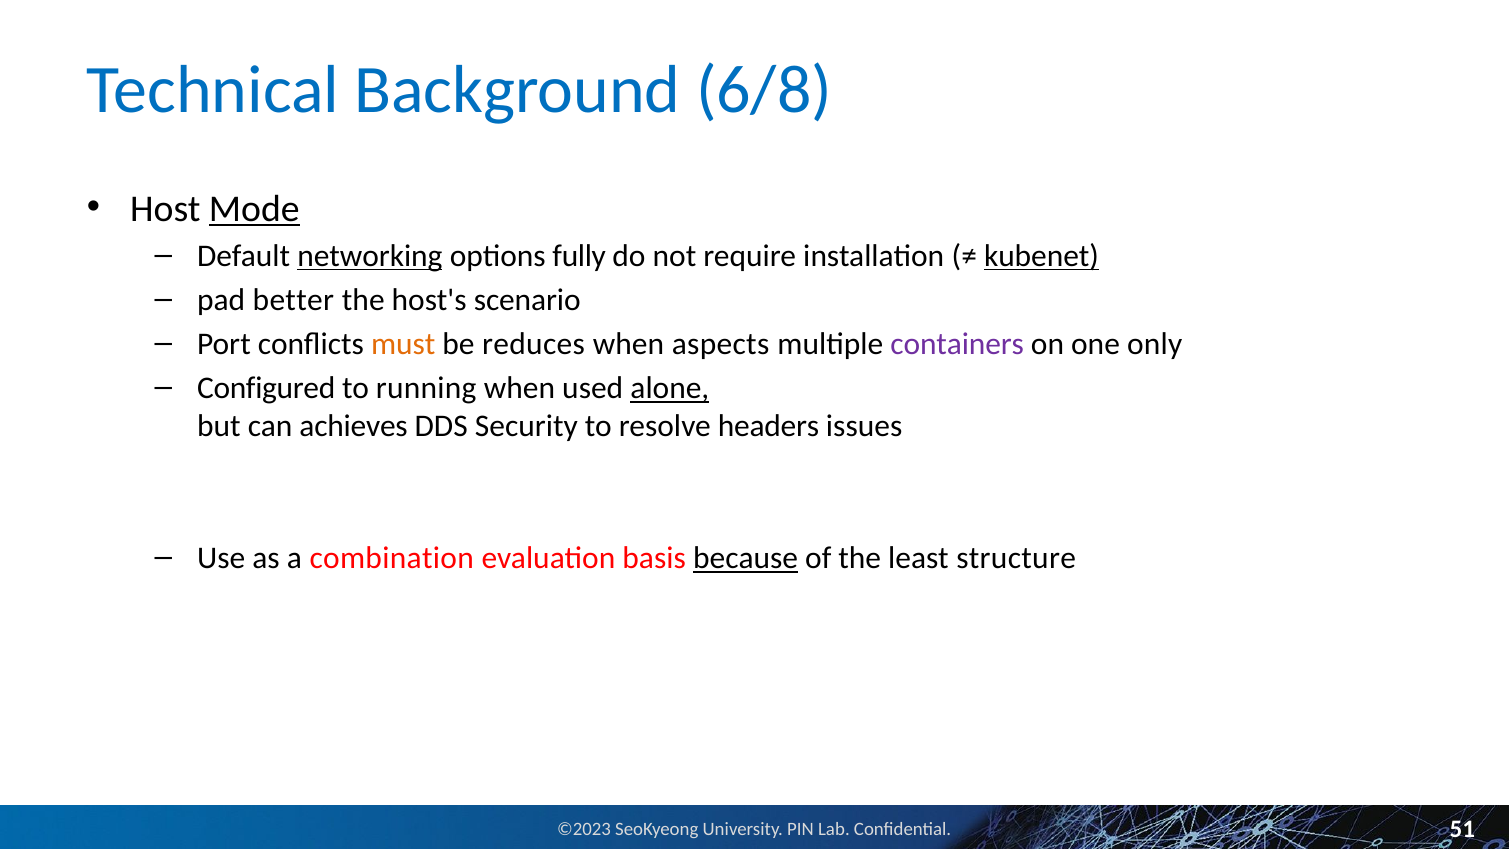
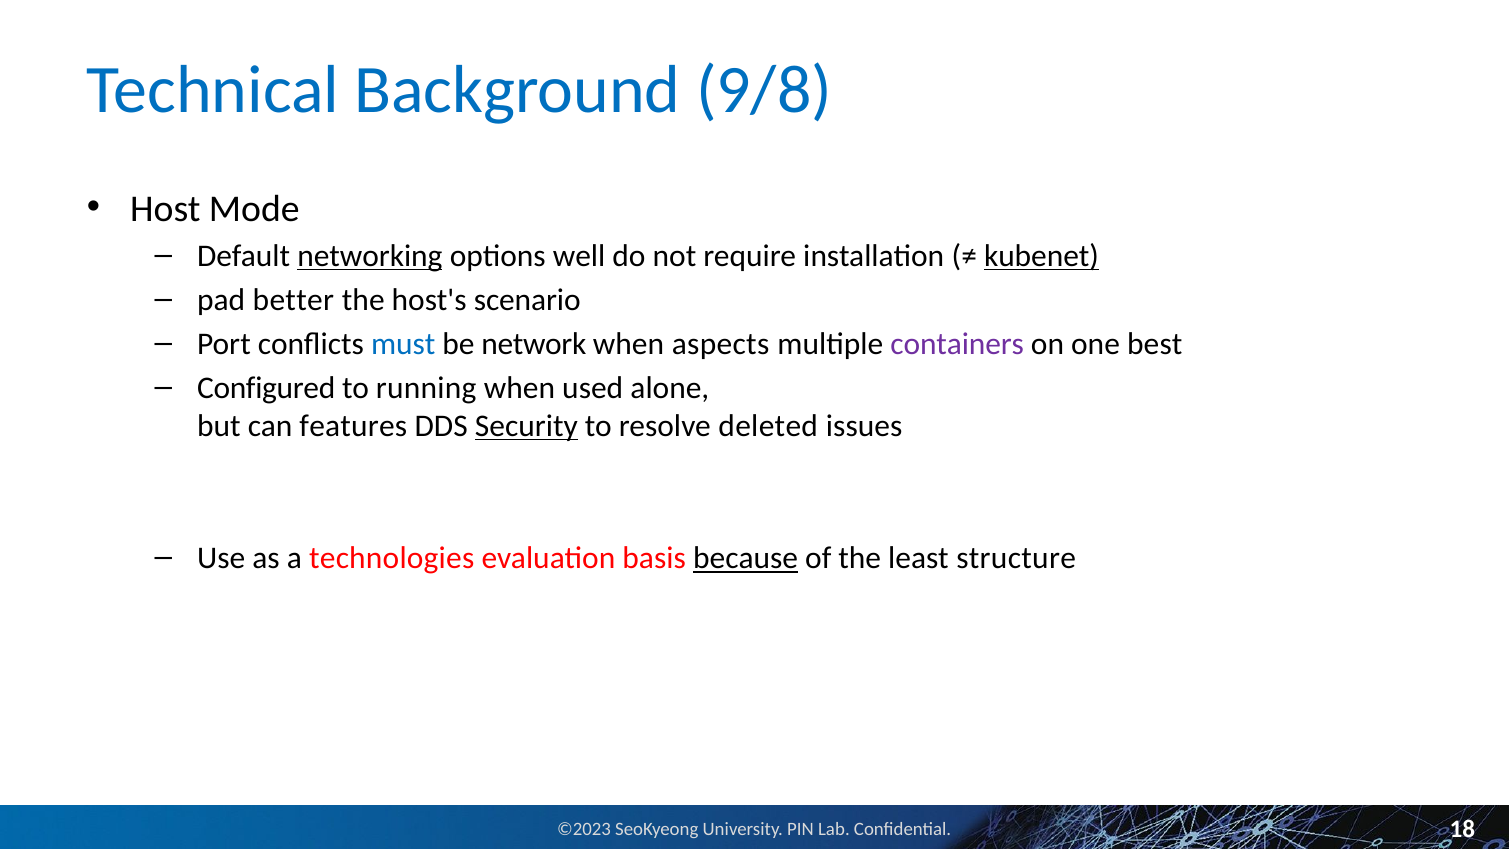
6/8: 6/8 -> 9/8 (764, 90)
Mode underline: present -> none (254, 209)
fully: fully -> well (579, 256)
must colour: orange -> blue (403, 344)
reduces: reduces -> network (534, 344)
only: only -> best (1155, 344)
alone underline: present -> none (670, 388)
achieves: achieves -> features (353, 426)
Security underline: none -> present (526, 426)
headers: headers -> deleted (768, 426)
combination: combination -> technologies (392, 558)
51: 51 -> 18 (1462, 829)
